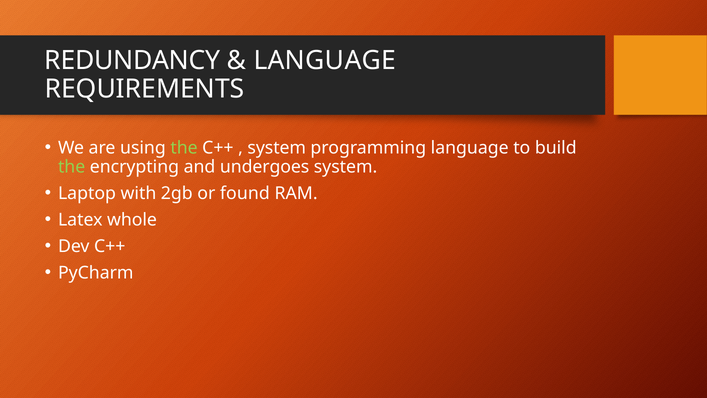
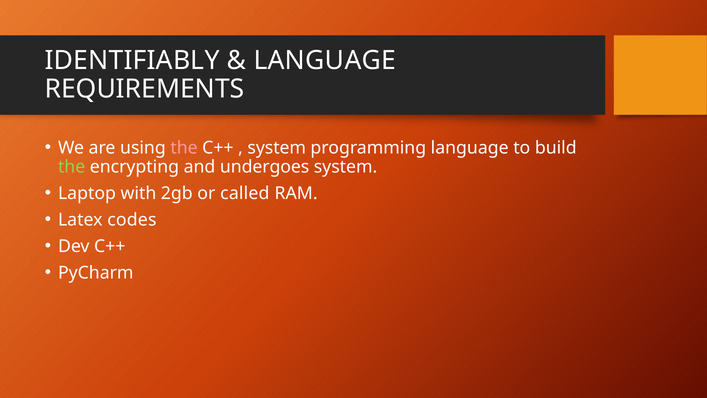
REDUNDANCY: REDUNDANCY -> IDENTIFIABLY (132, 61)
the colour: light green -> pink (184, 148)
found: found -> called (245, 193)
whole: whole -> codes (132, 220)
